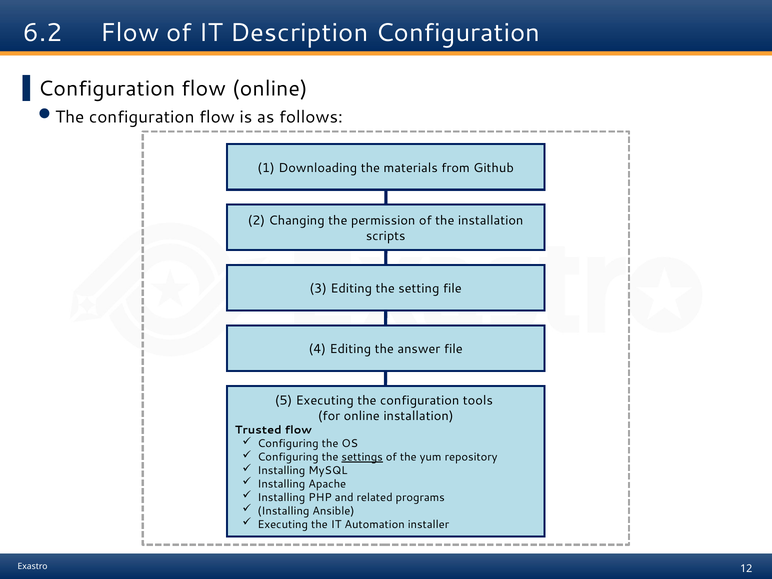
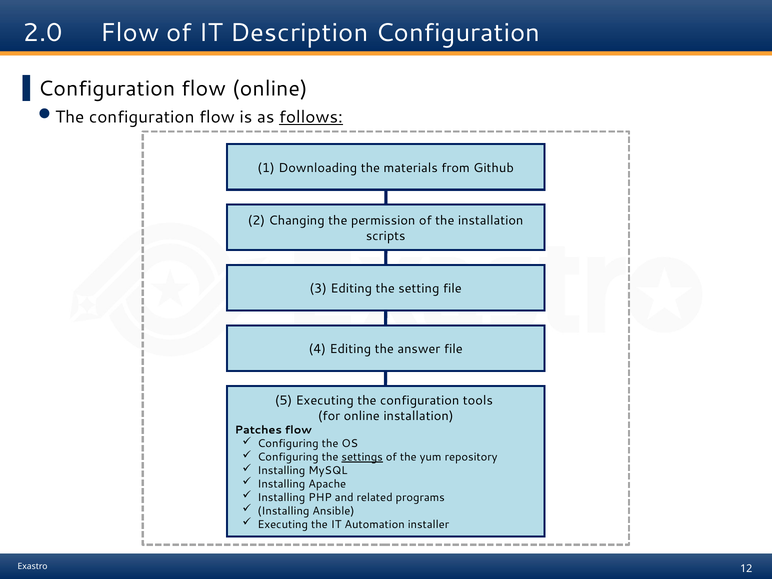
6.2: 6.2 -> 2.0 (43, 33)
follows underline: none -> present (311, 117)
Trusted: Trusted -> Patches (258, 430)
